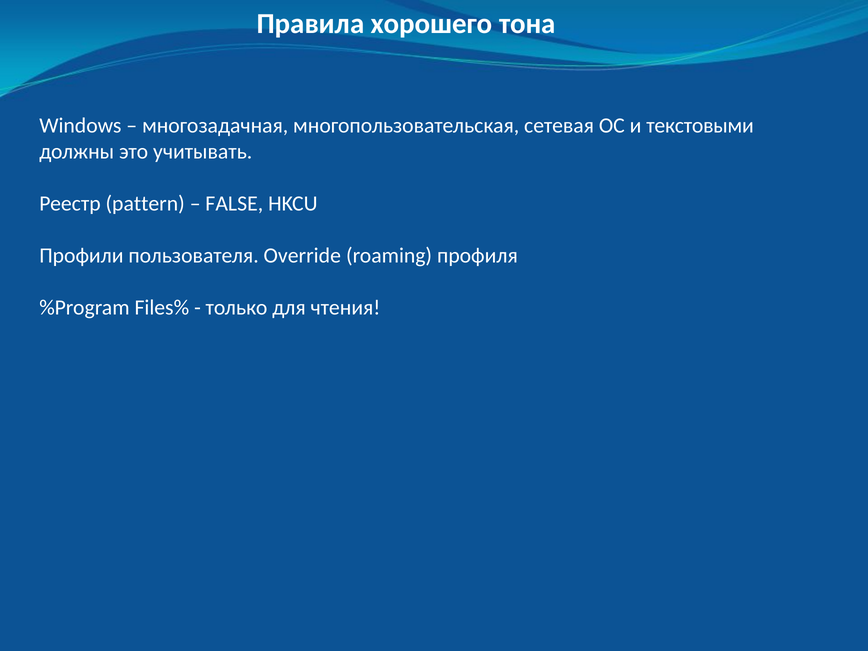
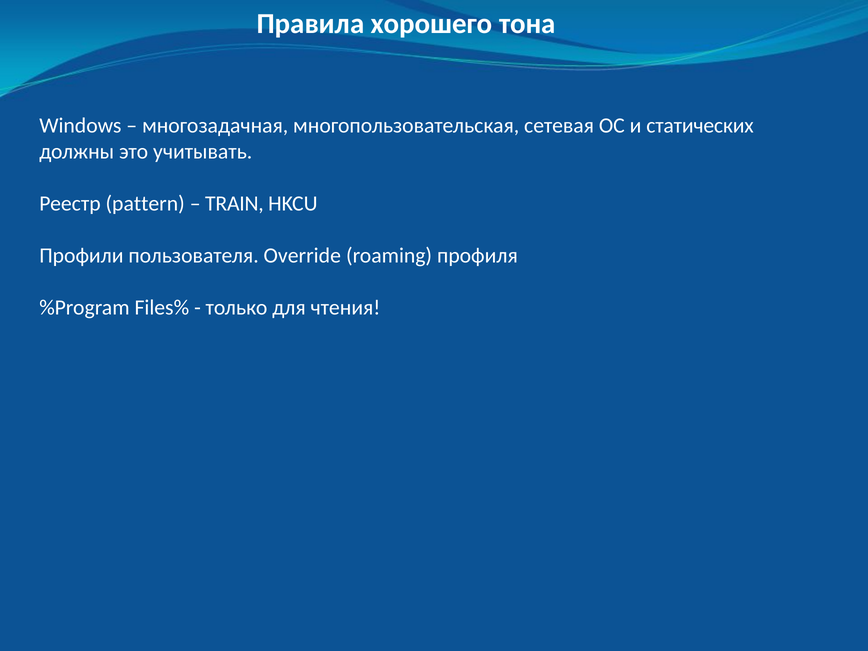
текстовыми: текстовыми -> статических (700, 126)
FALSE: FALSE -> TRAIN (234, 204)
